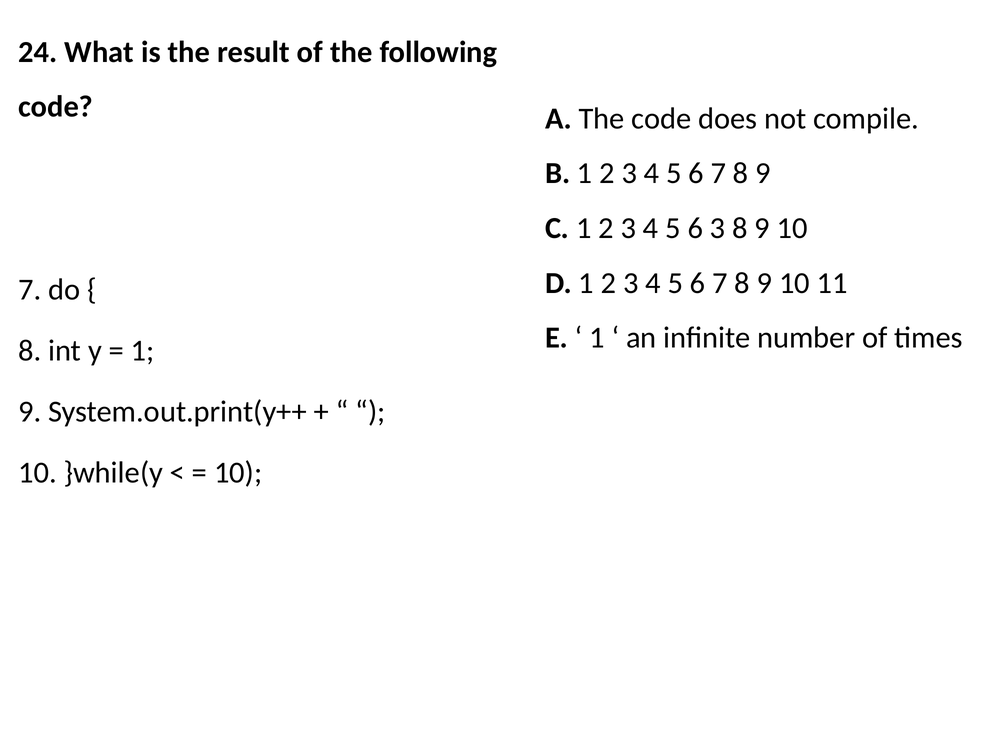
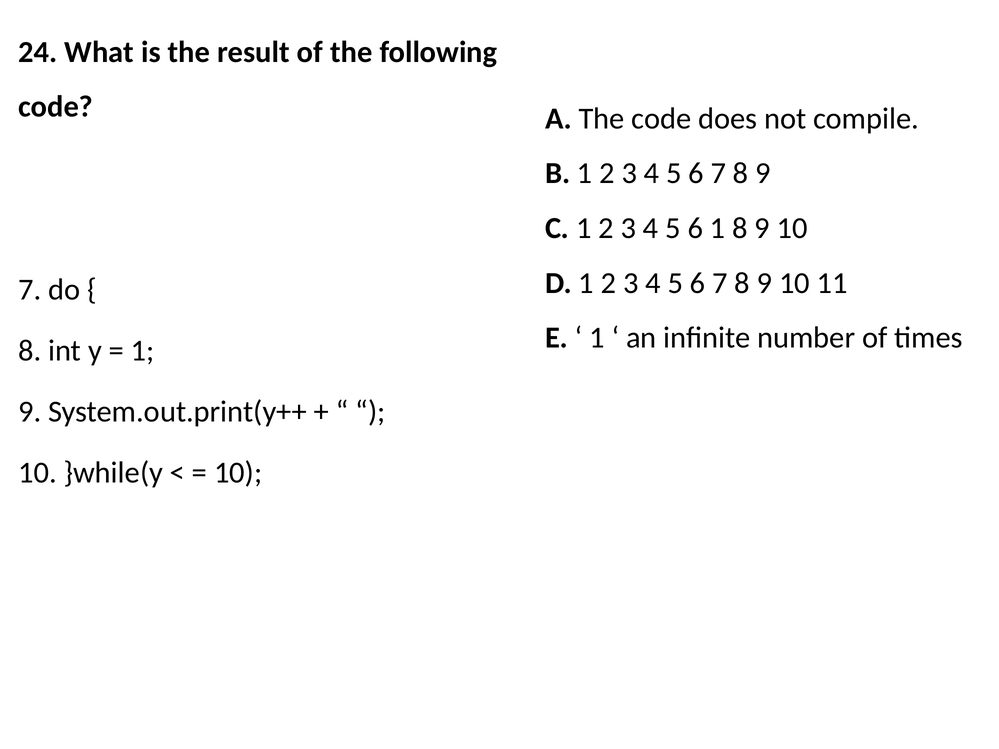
6 3: 3 -> 1 (718, 228)
